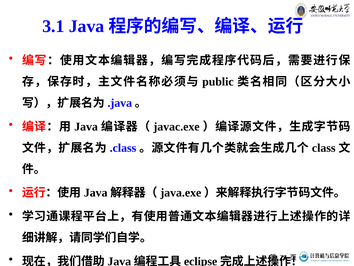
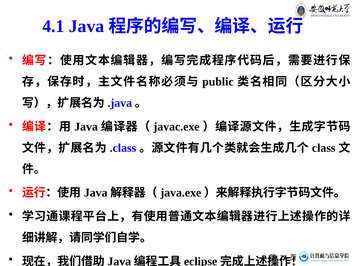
3.1: 3.1 -> 4.1 (53, 26)
